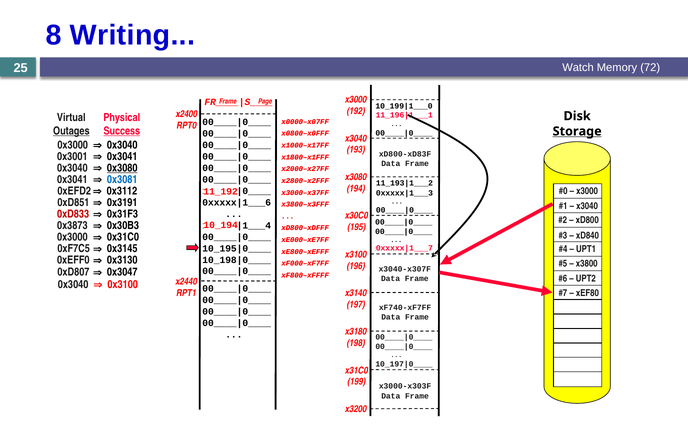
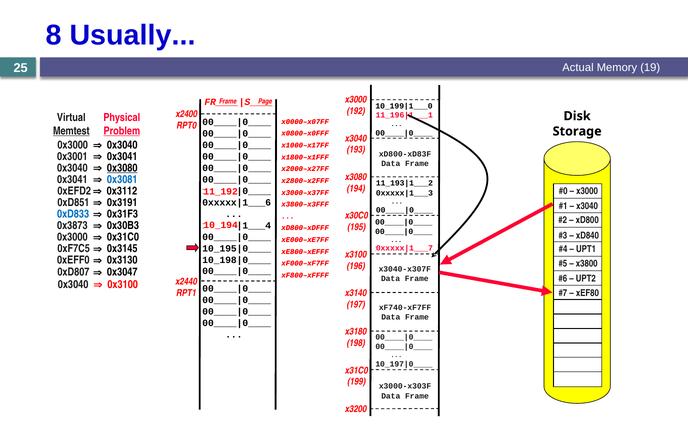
Writing: Writing -> Usually (133, 36)
Watch: Watch -> Actual (578, 67)
72: 72 -> 19 (650, 67)
Outages: Outages -> Memtest (71, 131)
Success: Success -> Problem (122, 131)
Storage underline: present -> none (577, 131)
0xD833 colour: red -> blue (73, 214)
